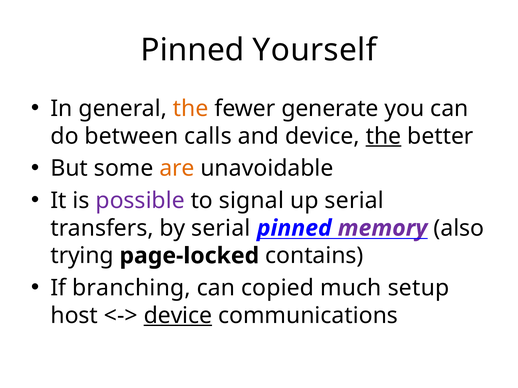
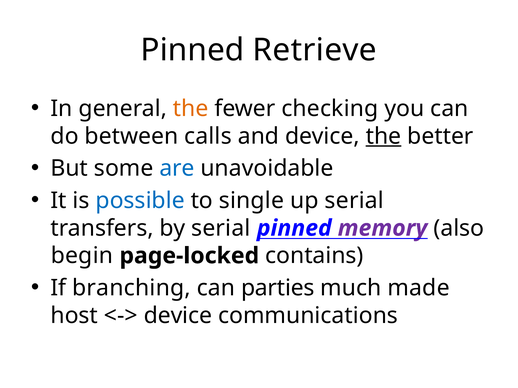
Yourself: Yourself -> Retrieve (315, 50)
generate: generate -> checking (330, 109)
are colour: orange -> blue (177, 169)
possible colour: purple -> blue (140, 201)
signal: signal -> single (251, 201)
trying: trying -> begin (82, 256)
copied: copied -> parties (278, 288)
setup: setup -> made (419, 288)
device underline: present -> none (178, 316)
